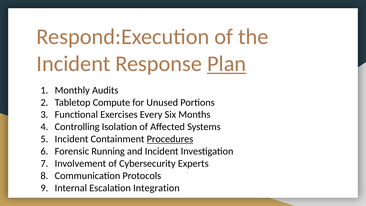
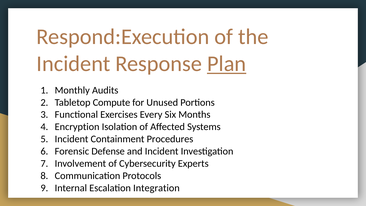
Controlling: Controlling -> Encryption (77, 127)
Procedures underline: present -> none (170, 139)
Running: Running -> Defense (108, 151)
